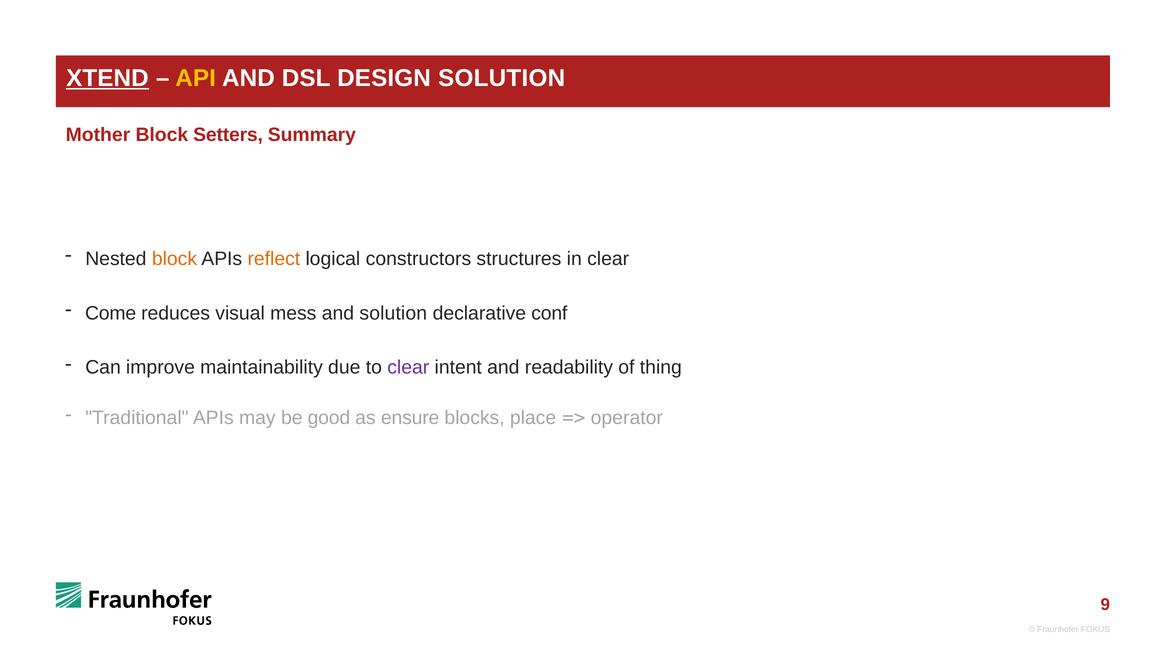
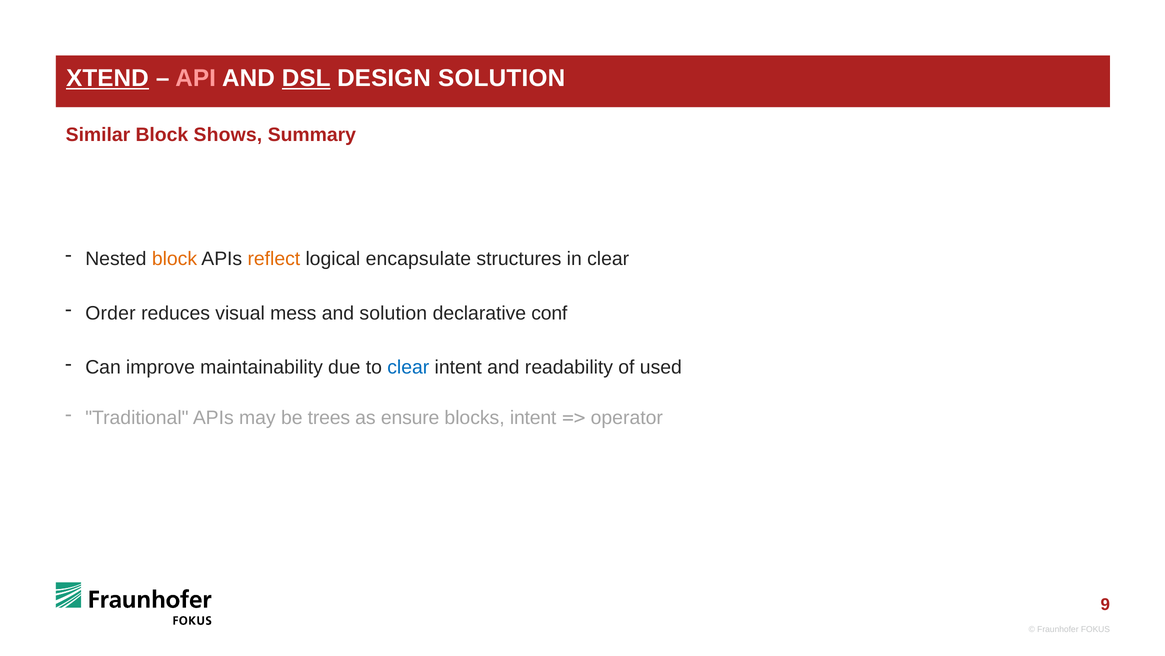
API colour: yellow -> pink (196, 78)
DSL underline: none -> present (306, 78)
Mother: Mother -> Similar (98, 135)
Setters: Setters -> Shows (228, 135)
constructors: constructors -> encapsulate (418, 258)
Come: Come -> Order (110, 313)
clear colour: purple -> blue (408, 367)
thing: thing -> used (661, 367)
good: good -> trees (329, 418)
blocks place: place -> intent (533, 418)
